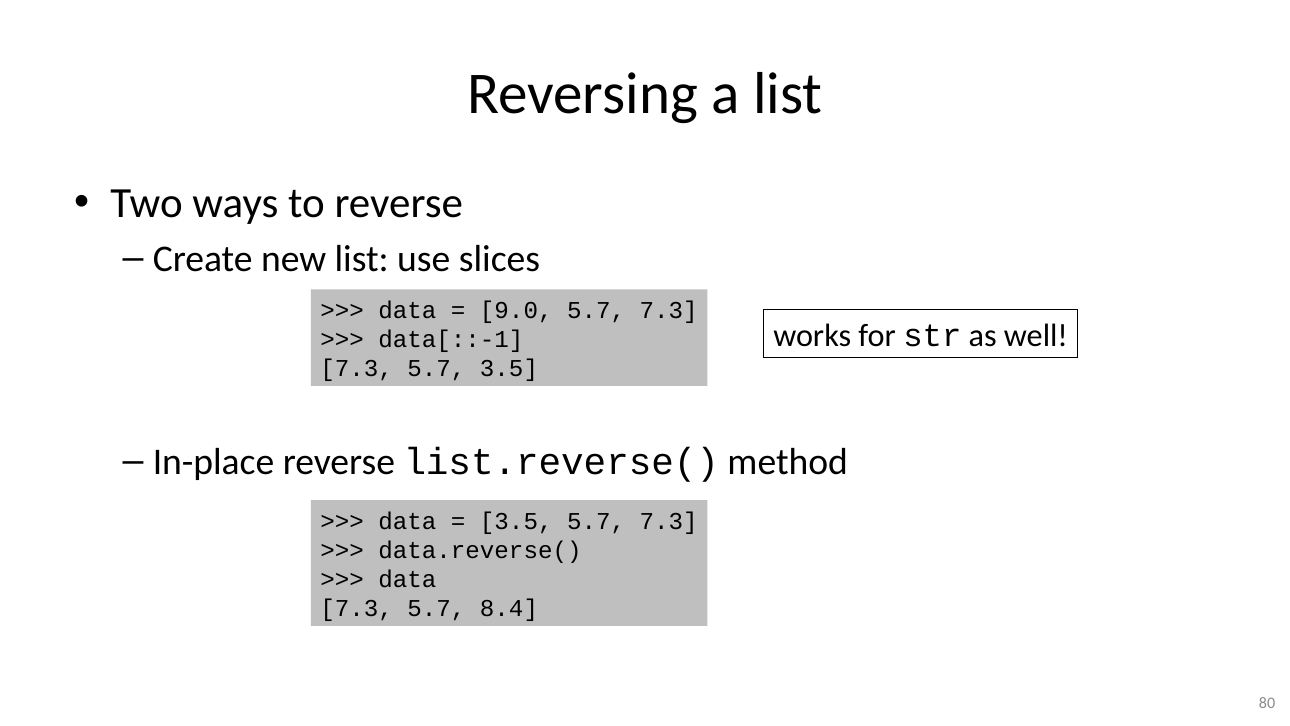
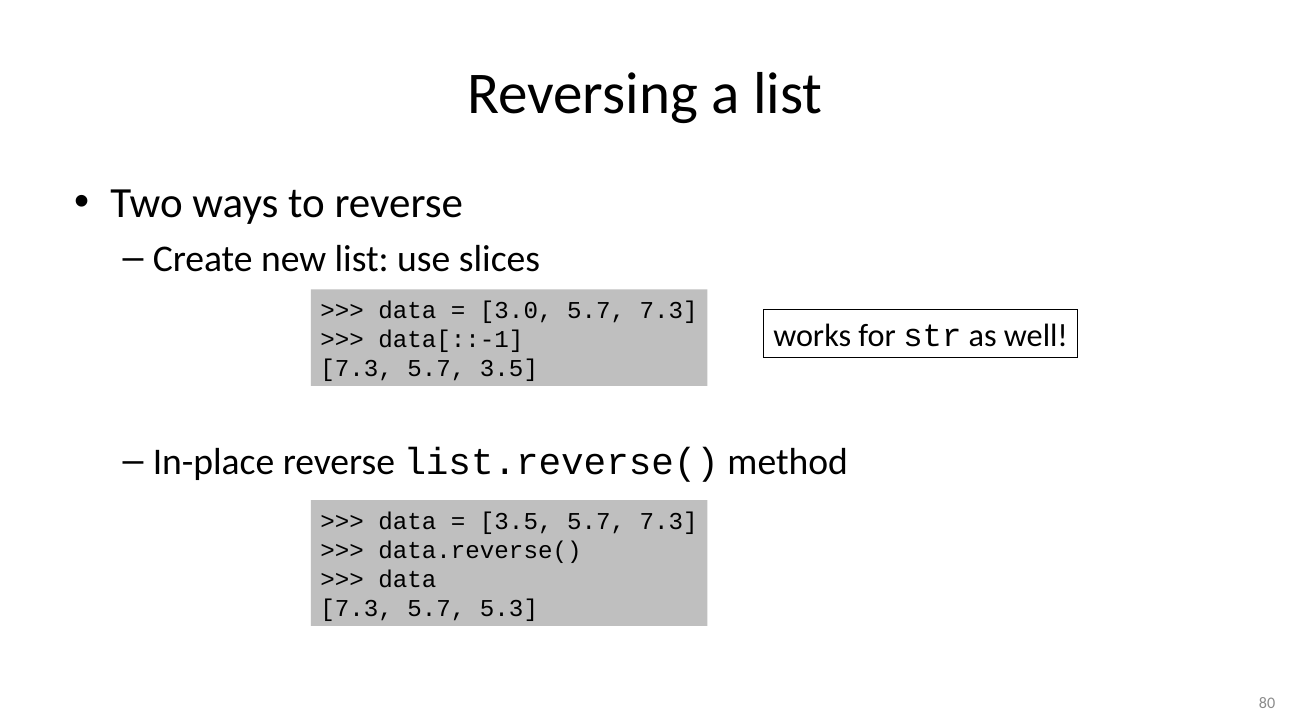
9.0: 9.0 -> 3.0 (516, 310)
8.4: 8.4 -> 5.3 (509, 608)
